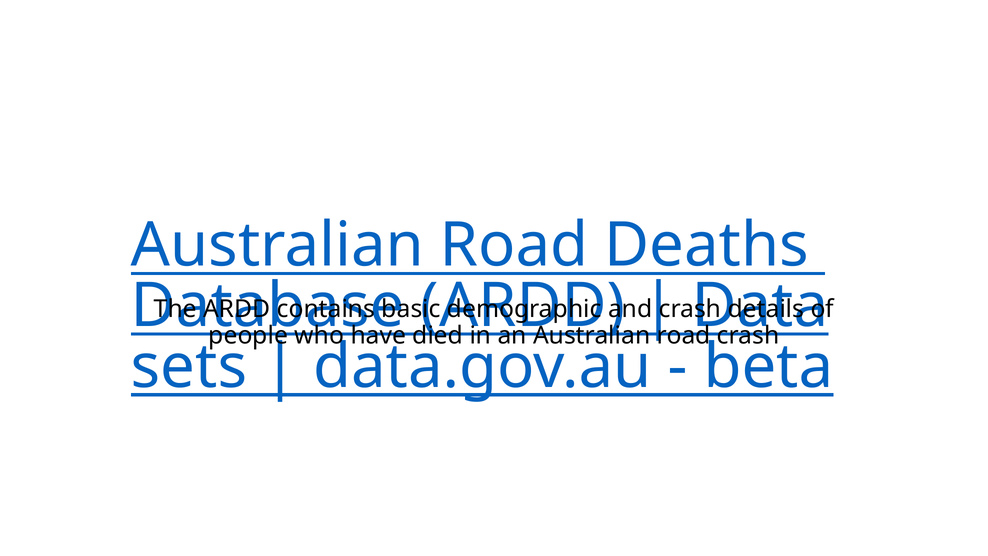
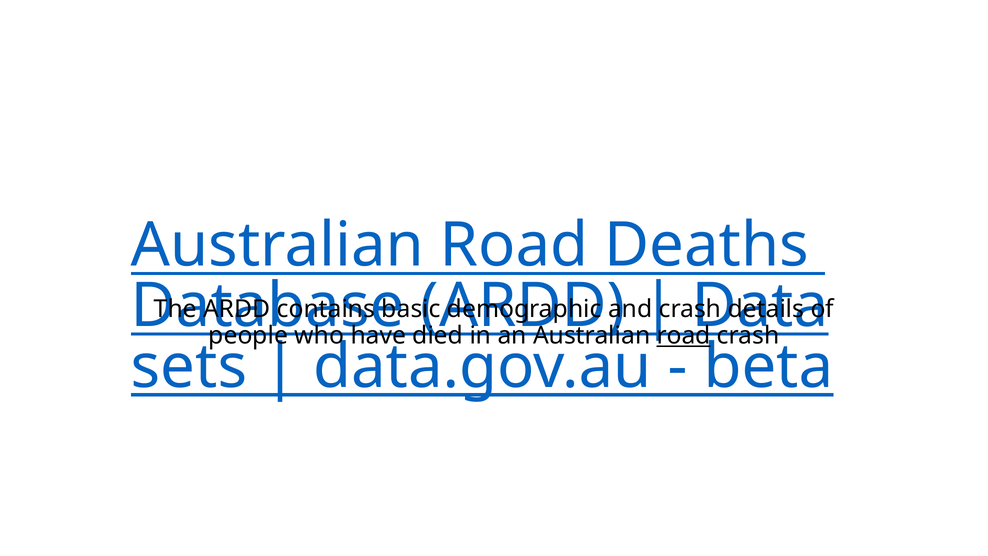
road underline: none -> present (684, 335)
